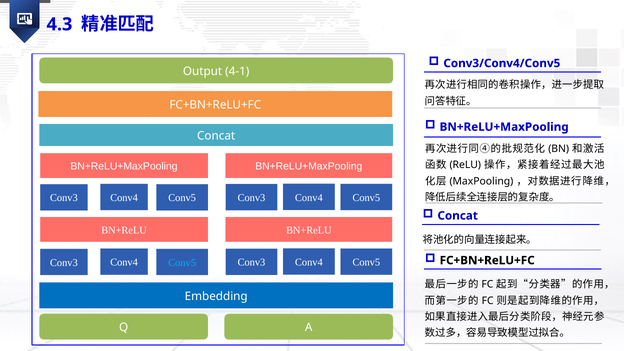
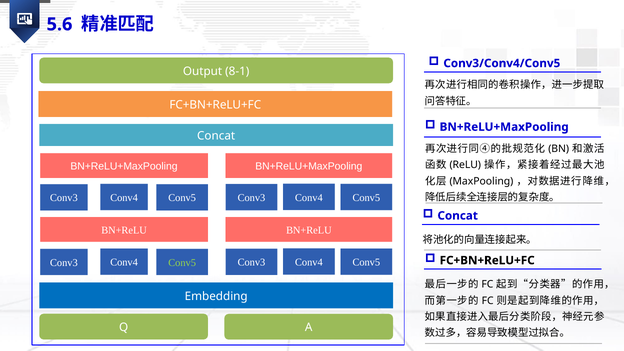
4.3: 4.3 -> 5.6 (59, 24)
4-1: 4-1 -> 8-1 (237, 71)
Conv5 colour: light blue -> light green (182, 263)
